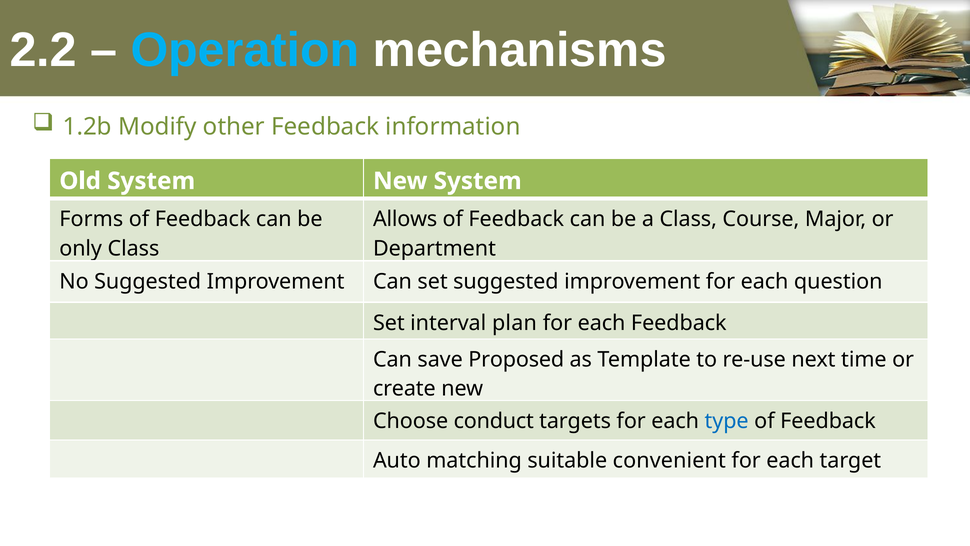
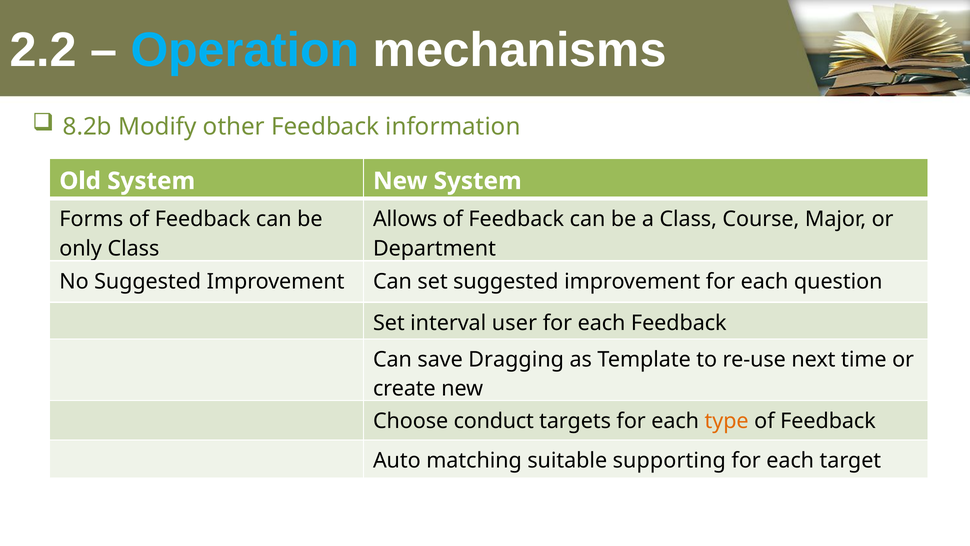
1.2b: 1.2b -> 8.2b (87, 127)
plan: plan -> user (514, 323)
Proposed: Proposed -> Dragging (516, 359)
type colour: blue -> orange (727, 421)
convenient: convenient -> supporting (669, 460)
